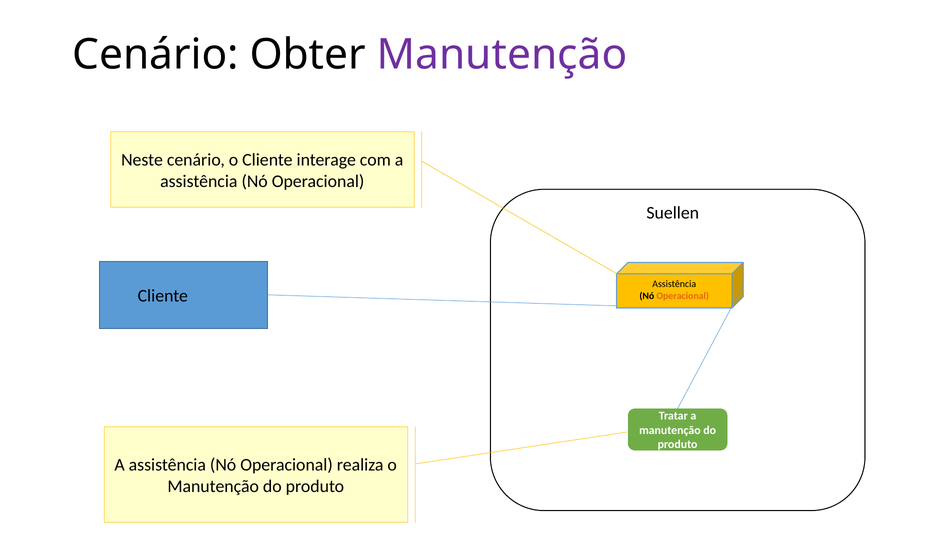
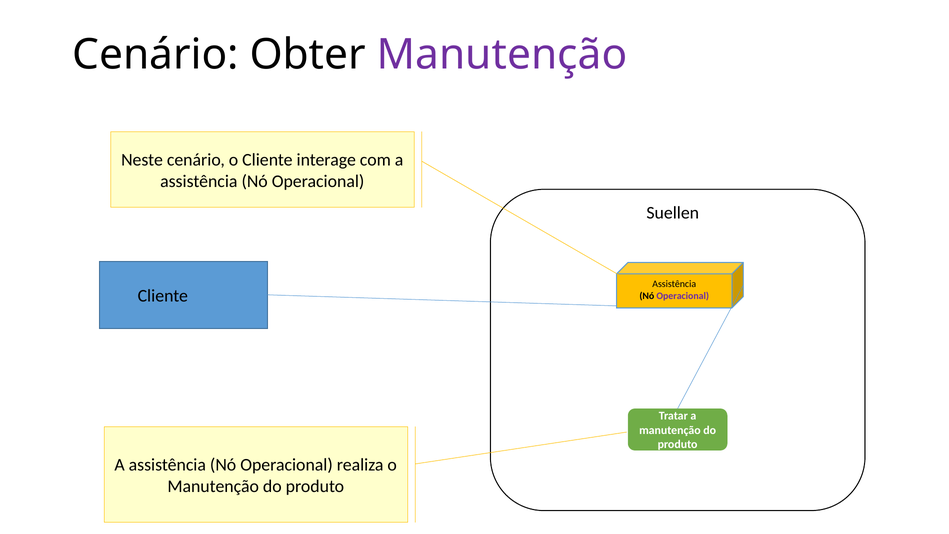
Operacional colour: orange -> purple (683, 296)
